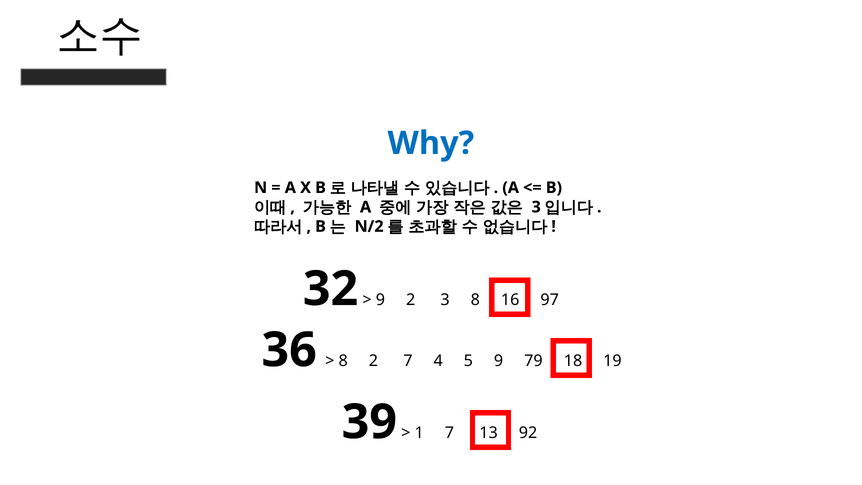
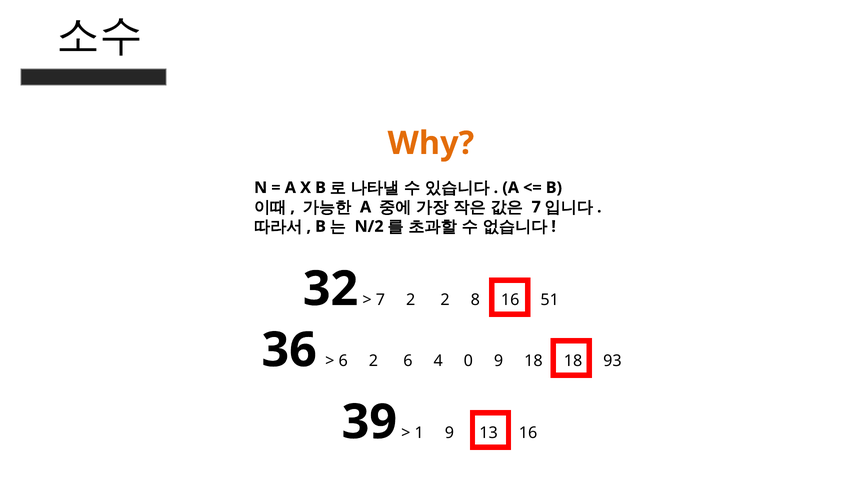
Why colour: blue -> orange (431, 143)
3: 3 -> 7 (536, 207)
9: 9 -> 7 (380, 300)
2 3: 3 -> 2 (445, 300)
97: 97 -> 51 (550, 300)
8: 8 -> 6 (343, 361)
2 7: 7 -> 6 (408, 361)
5: 5 -> 0 (468, 361)
9 79: 79 -> 18 (533, 361)
19: 19 -> 93 (612, 361)
1 7: 7 -> 9 (449, 433)
13 92: 92 -> 16 (528, 433)
